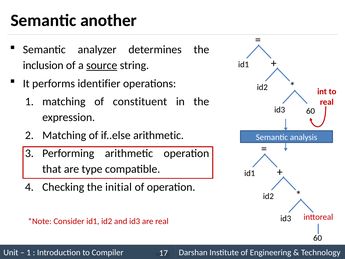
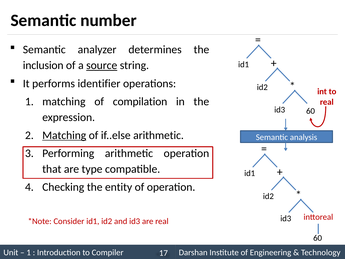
another: another -> number (109, 20)
constituent: constituent -> compilation (140, 101)
Matching underline: none -> present (64, 135)
initial: initial -> entity (119, 187)
